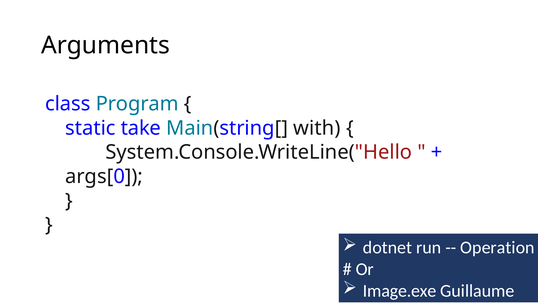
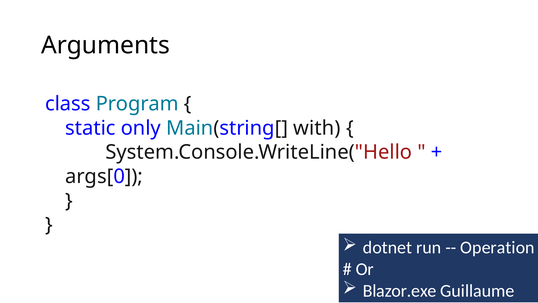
take: take -> only (141, 128)
Image.exe: Image.exe -> Blazor.exe (400, 290)
